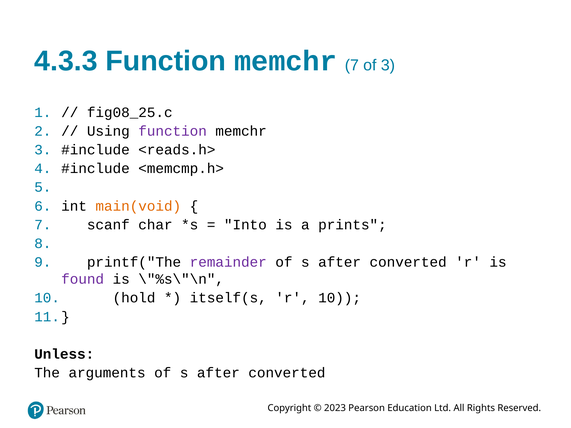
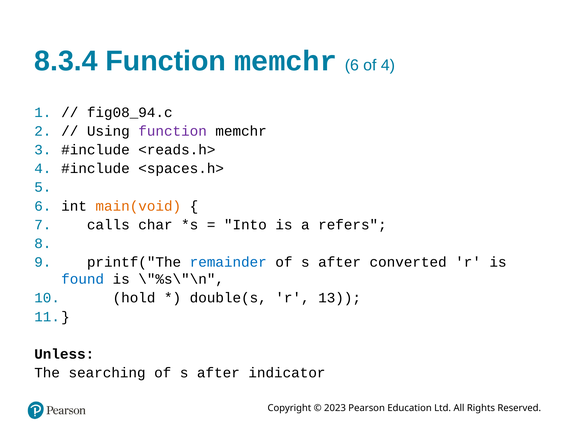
4.3.3: 4.3.3 -> 8.3.4 (66, 61)
memchr 7: 7 -> 6 (352, 65)
of 3: 3 -> 4 (388, 65)
fig08_25.c: fig08_25.c -> fig08_94.c (130, 112)
<memcmp.h>: <memcmp.h> -> <spaces.h> (181, 169)
scanf: scanf -> calls (108, 225)
prints: prints -> refers (352, 225)
remainder colour: purple -> blue (228, 262)
found colour: purple -> blue (83, 279)
itself(s: itself(s -> double(s (228, 298)
r 10: 10 -> 13 (340, 298)
arguments: arguments -> searching (107, 373)
converted: converted -> indicator (287, 373)
